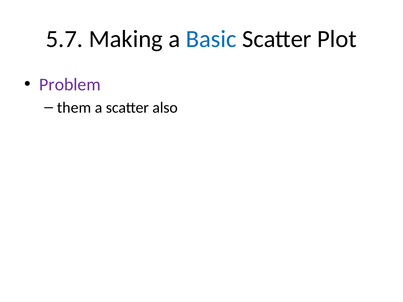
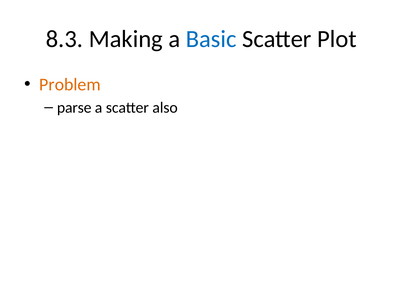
5.7: 5.7 -> 8.3 (64, 39)
Problem colour: purple -> orange (70, 85)
them: them -> parse (74, 108)
